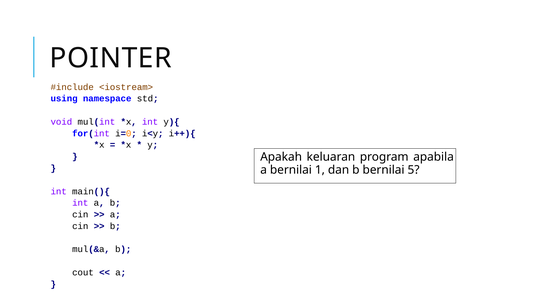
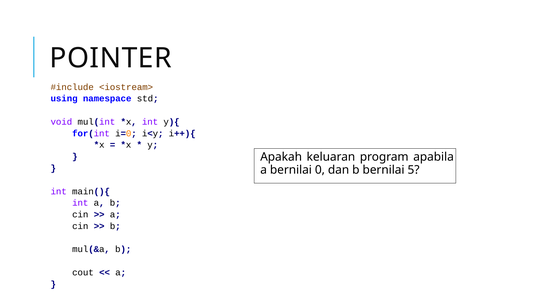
1: 1 -> 0 (320, 169)
